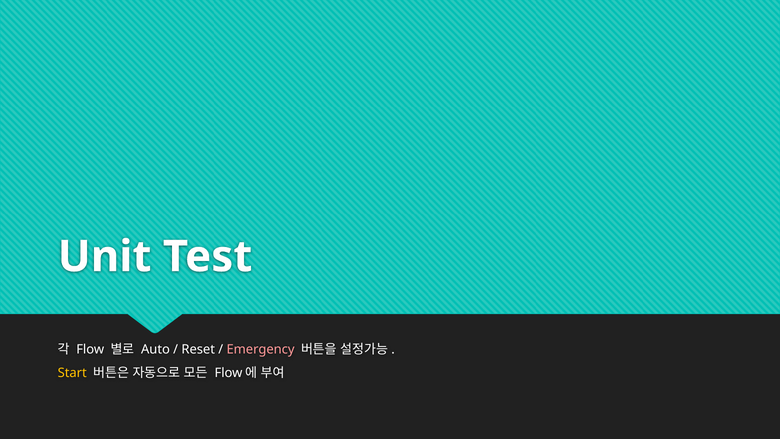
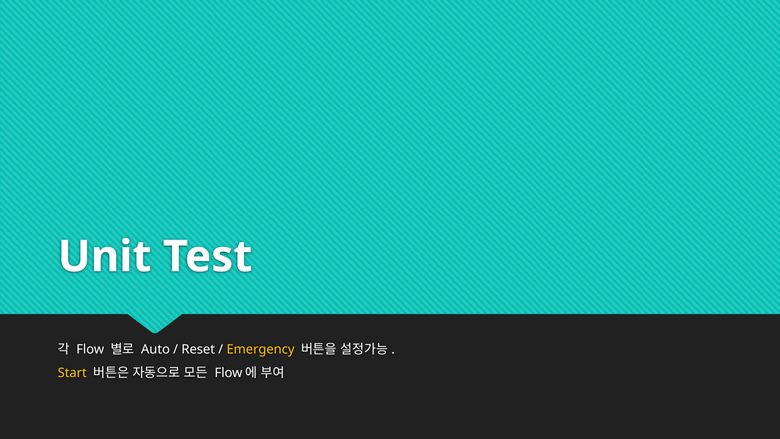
Emergency colour: pink -> yellow (261, 349)
